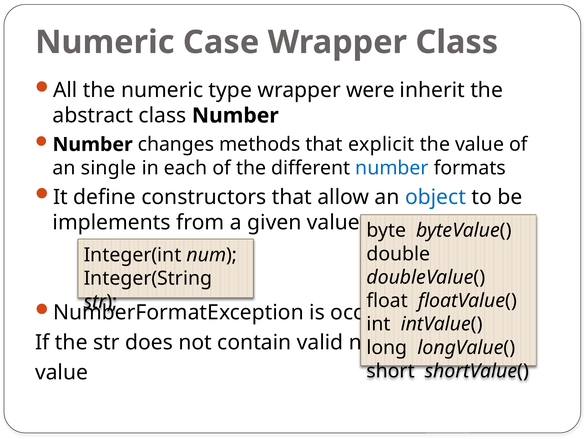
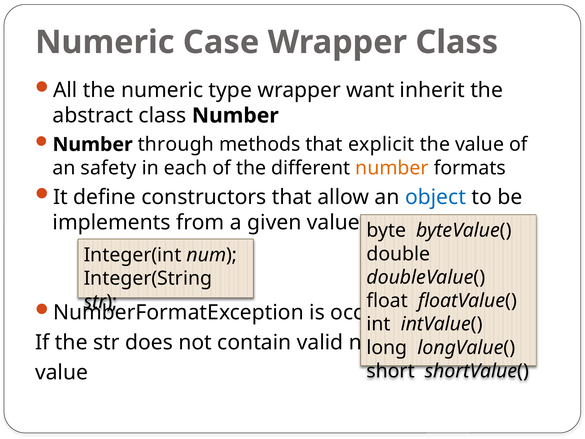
were: were -> want (370, 90)
changes: changes -> through (176, 144)
single: single -> safety (109, 168)
number colour: blue -> orange (392, 168)
